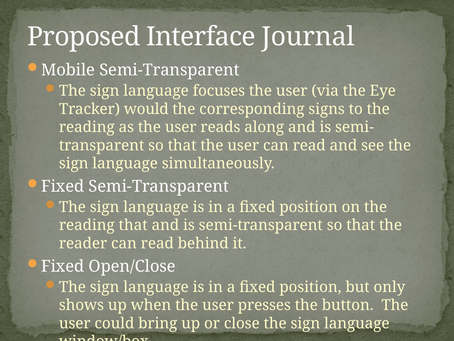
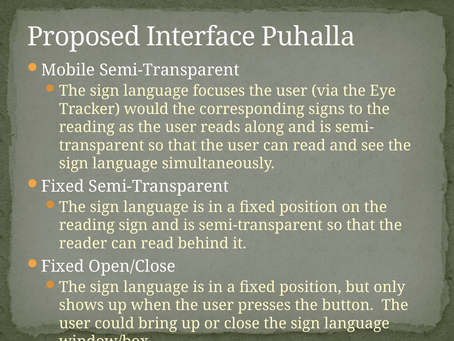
Journal: Journal -> Puhalla (308, 37)
reading that: that -> sign (133, 225)
